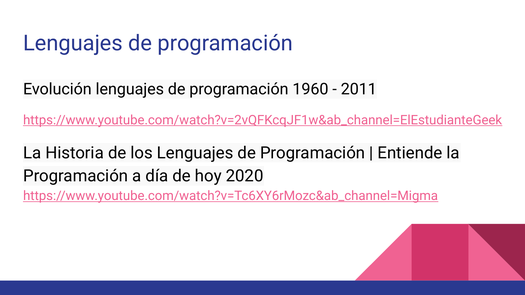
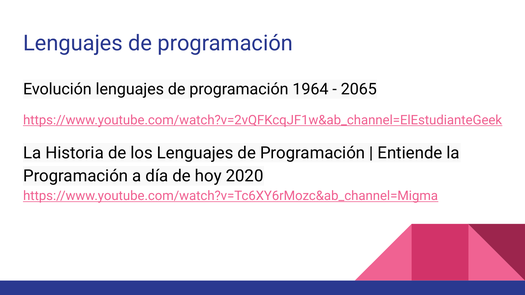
1960: 1960 -> 1964 (310, 89)
2011: 2011 -> 2065 (359, 89)
